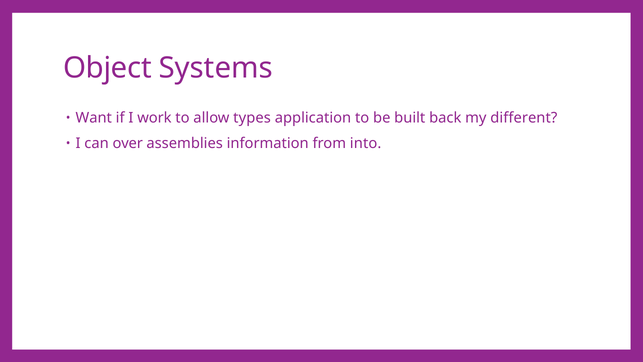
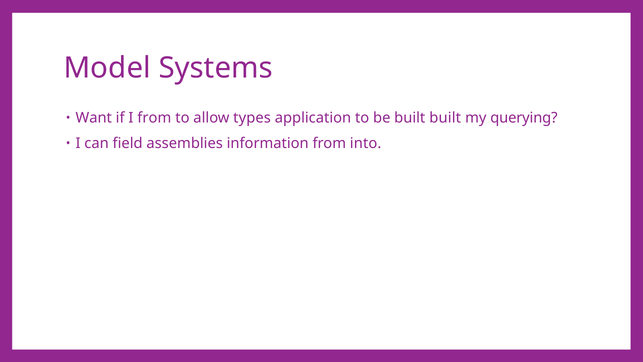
Object: Object -> Model (107, 68)
I work: work -> from (154, 118)
built back: back -> built (445, 118)
different: different -> querying (524, 118)
over: over -> field (128, 143)
